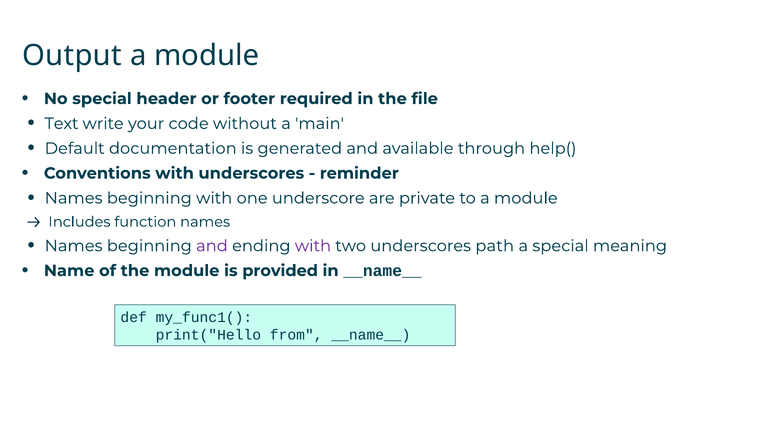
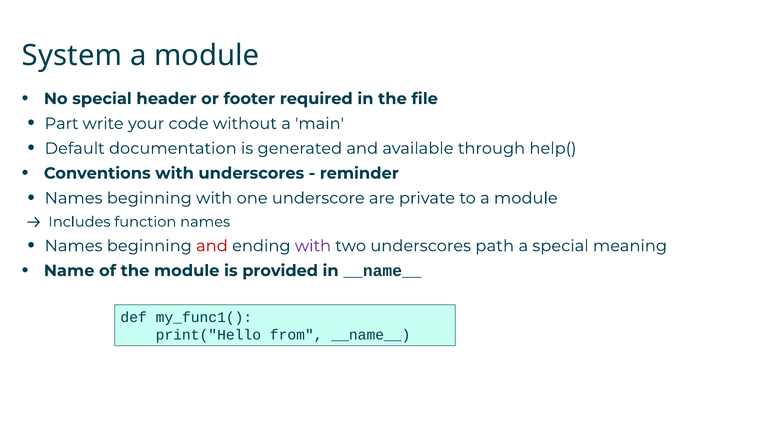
Output: Output -> System (72, 56)
Text: Text -> Part (62, 123)
and colour: purple -> red (212, 245)
